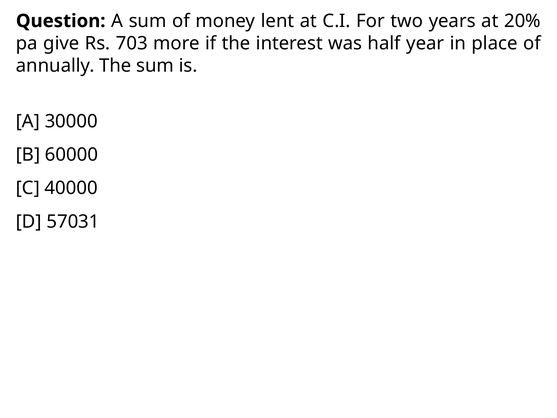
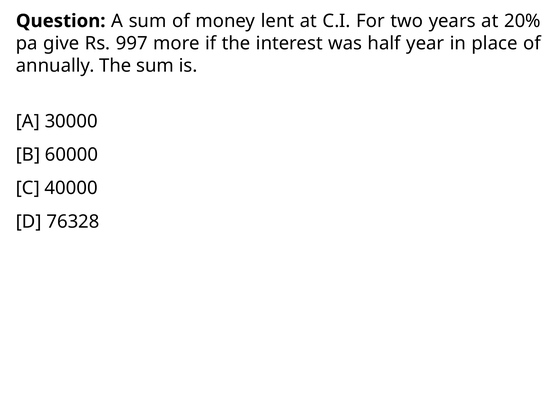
703: 703 -> 997 (132, 43)
57031: 57031 -> 76328 (73, 221)
